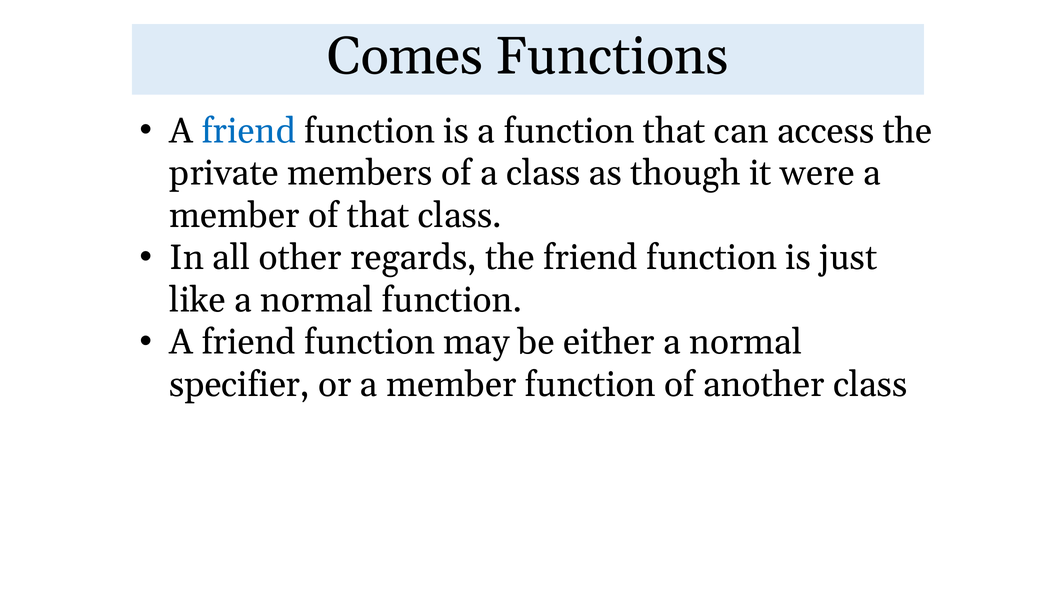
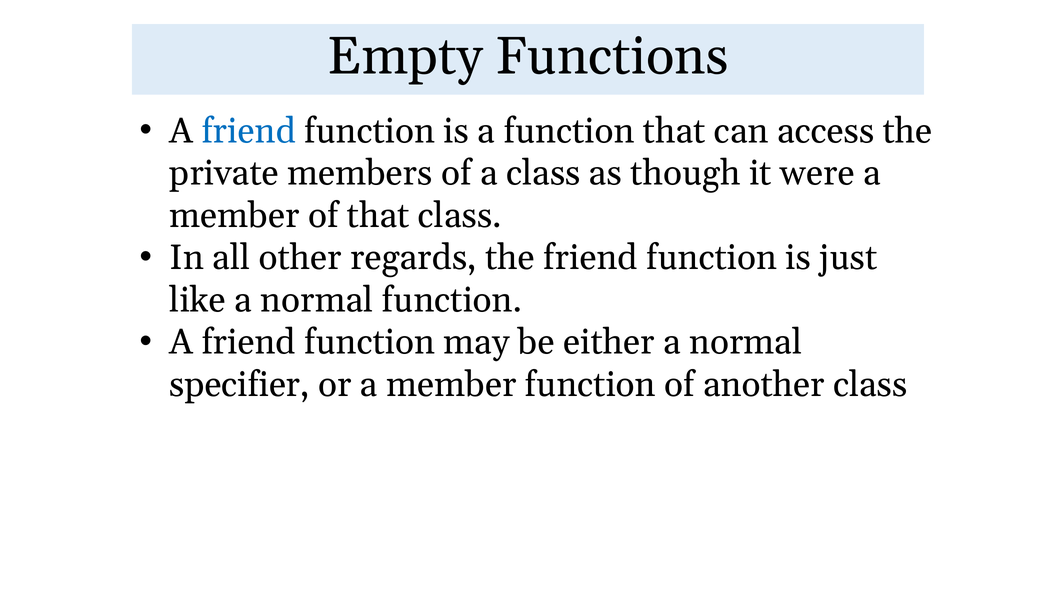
Comes: Comes -> Empty (405, 56)
